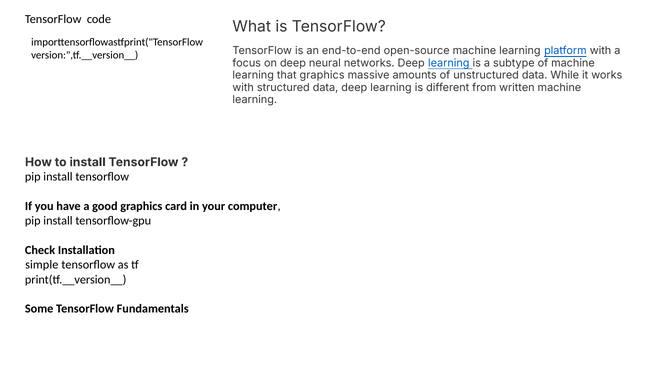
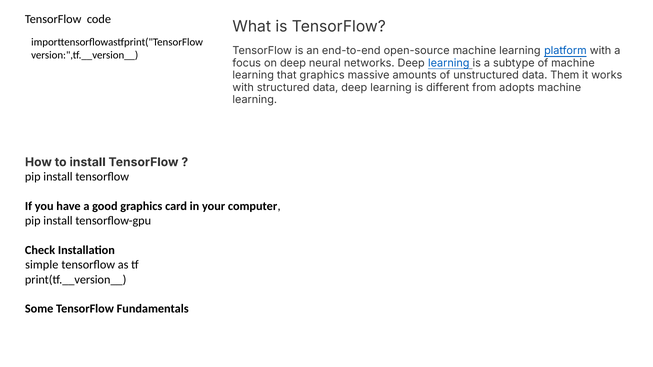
While: While -> Them (565, 75)
written: written -> adopts (517, 88)
